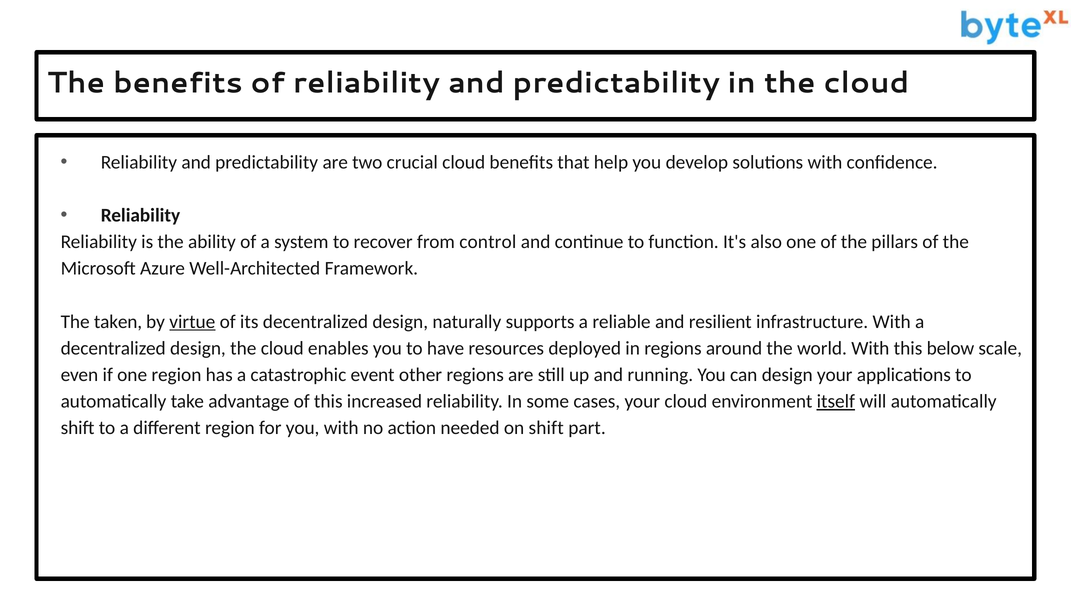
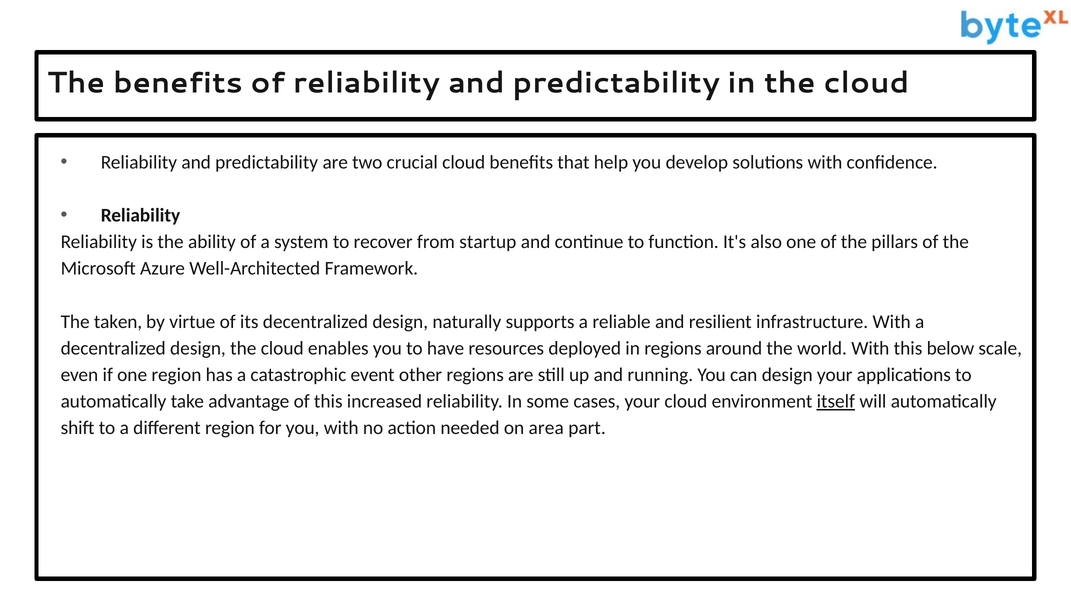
control: control -> startup (488, 242)
virtue underline: present -> none (192, 321)
on shift: shift -> area (546, 428)
